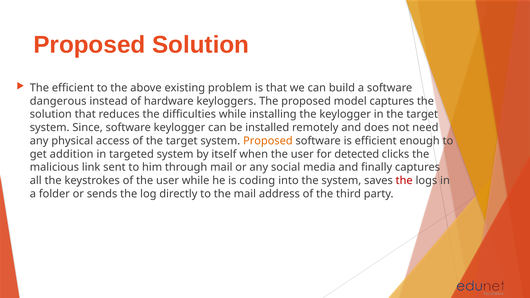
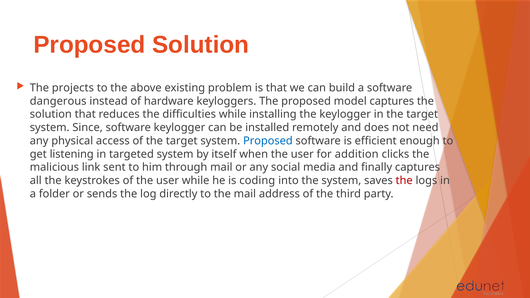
The efficient: efficient -> projects (73, 88)
Proposed colour: orange -> blue (268, 141)
addition: addition -> listening (72, 154)
detected: detected -> addition (357, 154)
